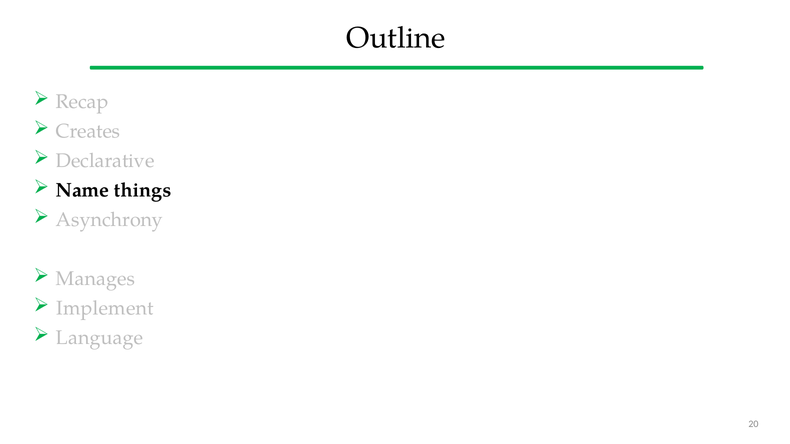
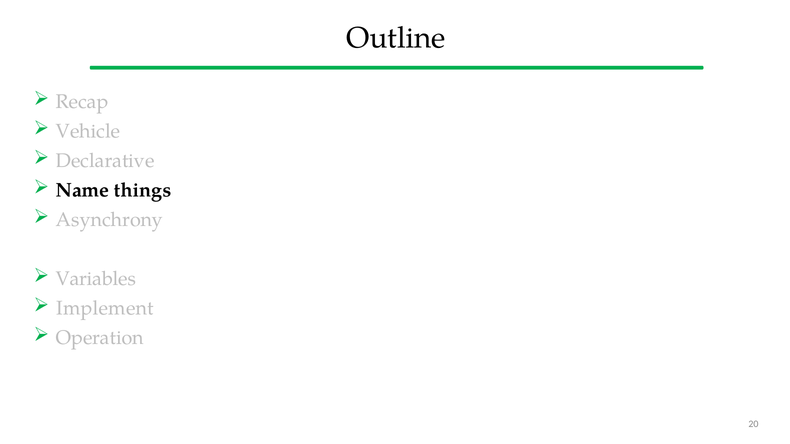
Creates: Creates -> Vehicle (88, 131)
Manages: Manages -> Variables (96, 279)
Language: Language -> Operation (100, 338)
